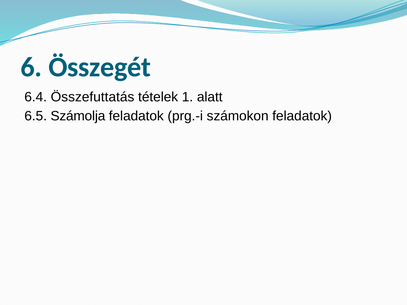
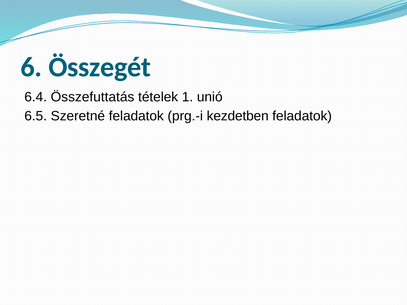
alatt: alatt -> unió (210, 97)
Számolja: Számolja -> Szeretné (78, 116)
számokon: számokon -> kezdetben (238, 116)
